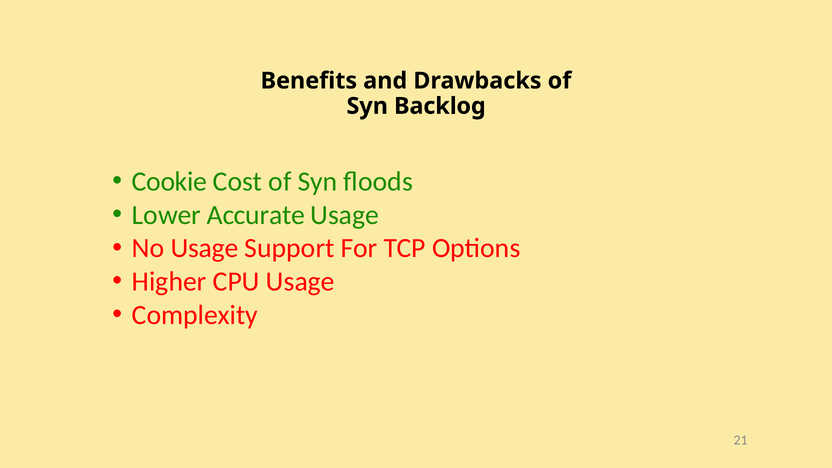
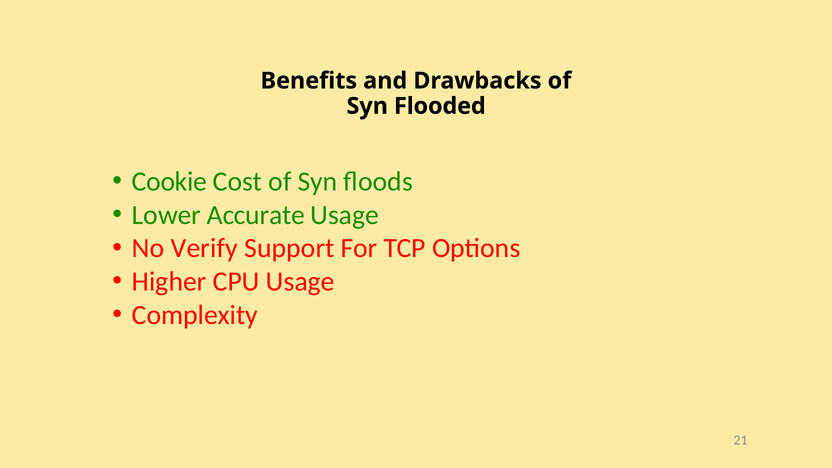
Backlog: Backlog -> Flooded (440, 106)
No Usage: Usage -> Verify (204, 248)
